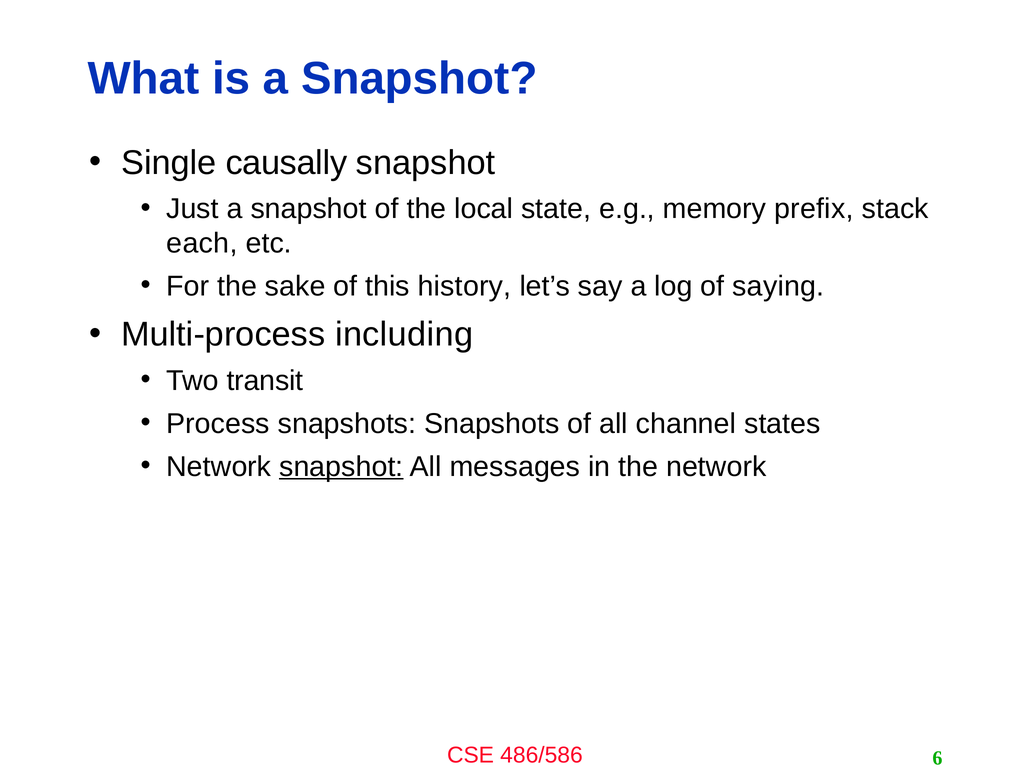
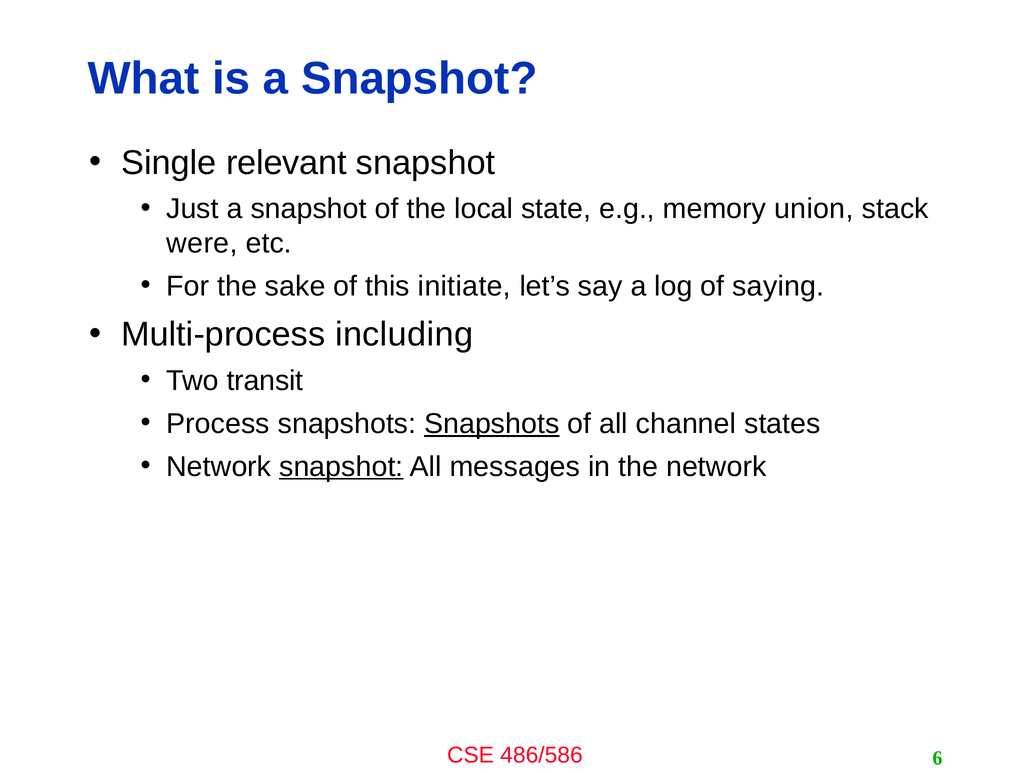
causally: causally -> relevant (286, 163)
prefix: prefix -> union (814, 209)
each: each -> were (202, 243)
history: history -> initiate (464, 286)
Snapshots underline: none -> present (492, 423)
